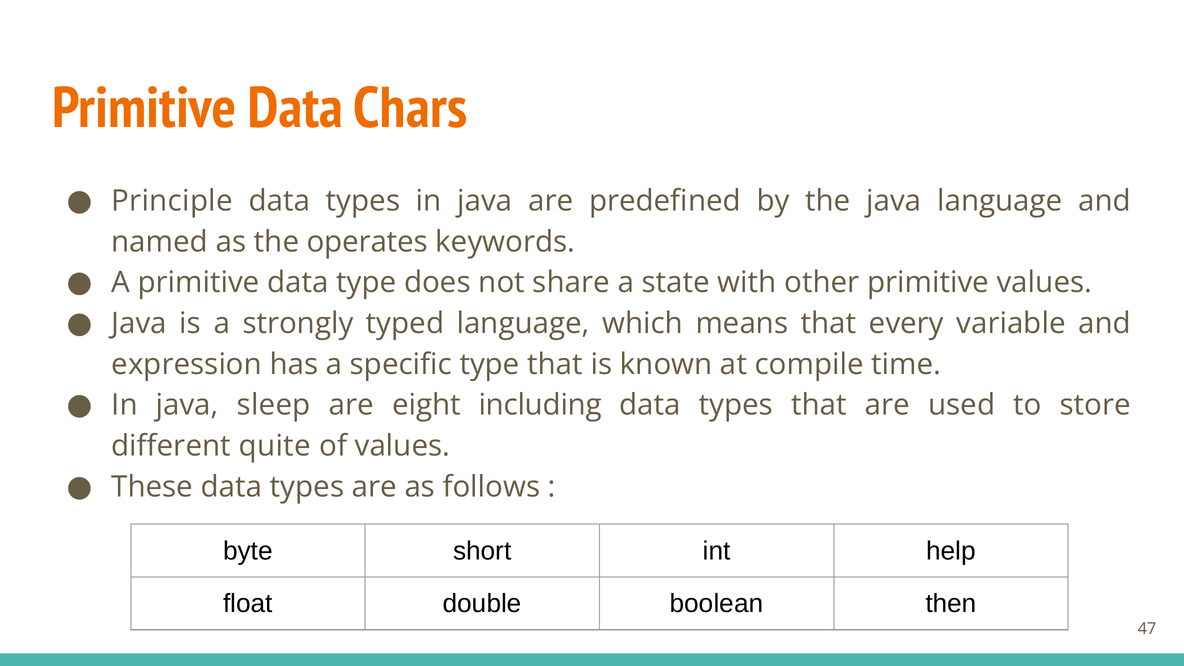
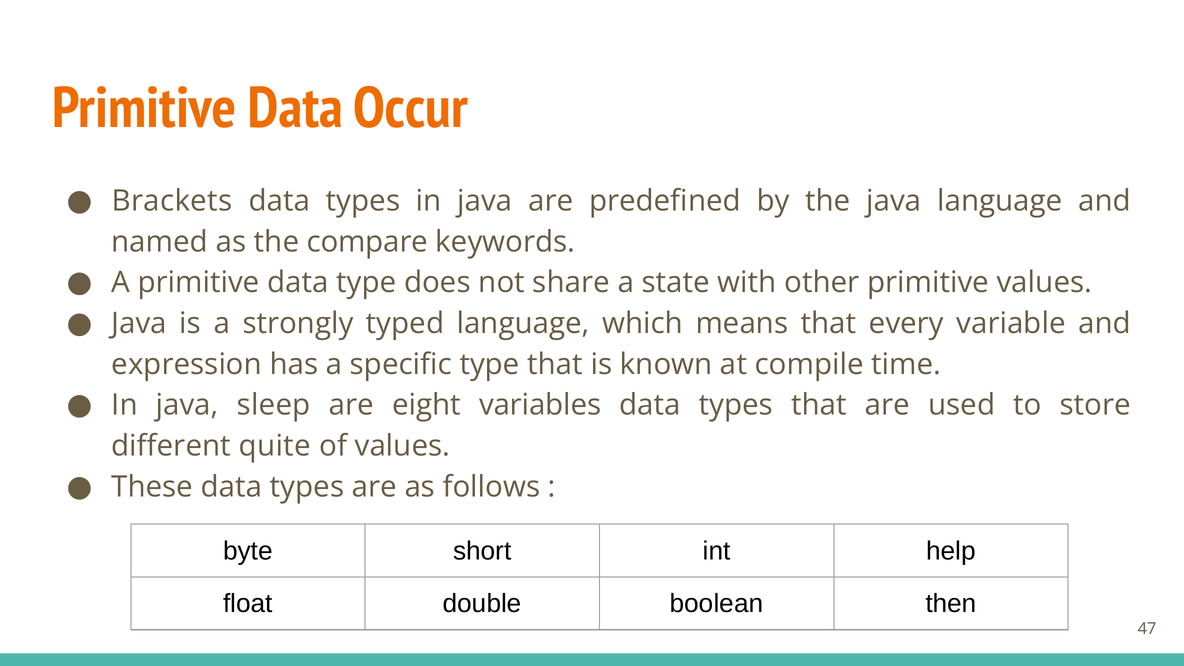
Chars: Chars -> Occur (411, 108)
Principle: Principle -> Brackets (172, 201)
operates: operates -> compare (367, 242)
including: including -> variables (540, 405)
